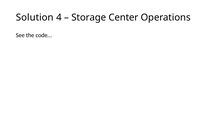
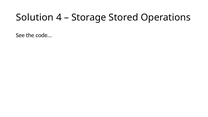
Center: Center -> Stored (123, 17)
